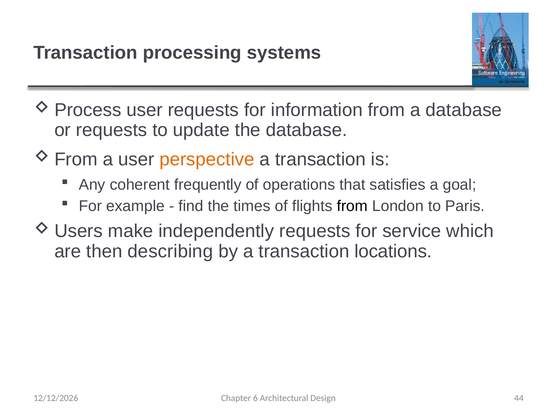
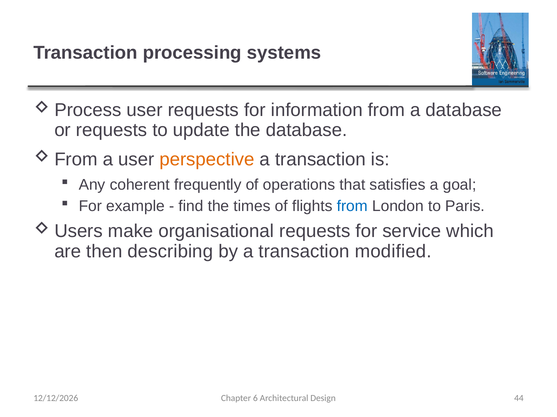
from colour: black -> blue (352, 206)
independently: independently -> organisational (216, 232)
locations: locations -> modified (393, 252)
